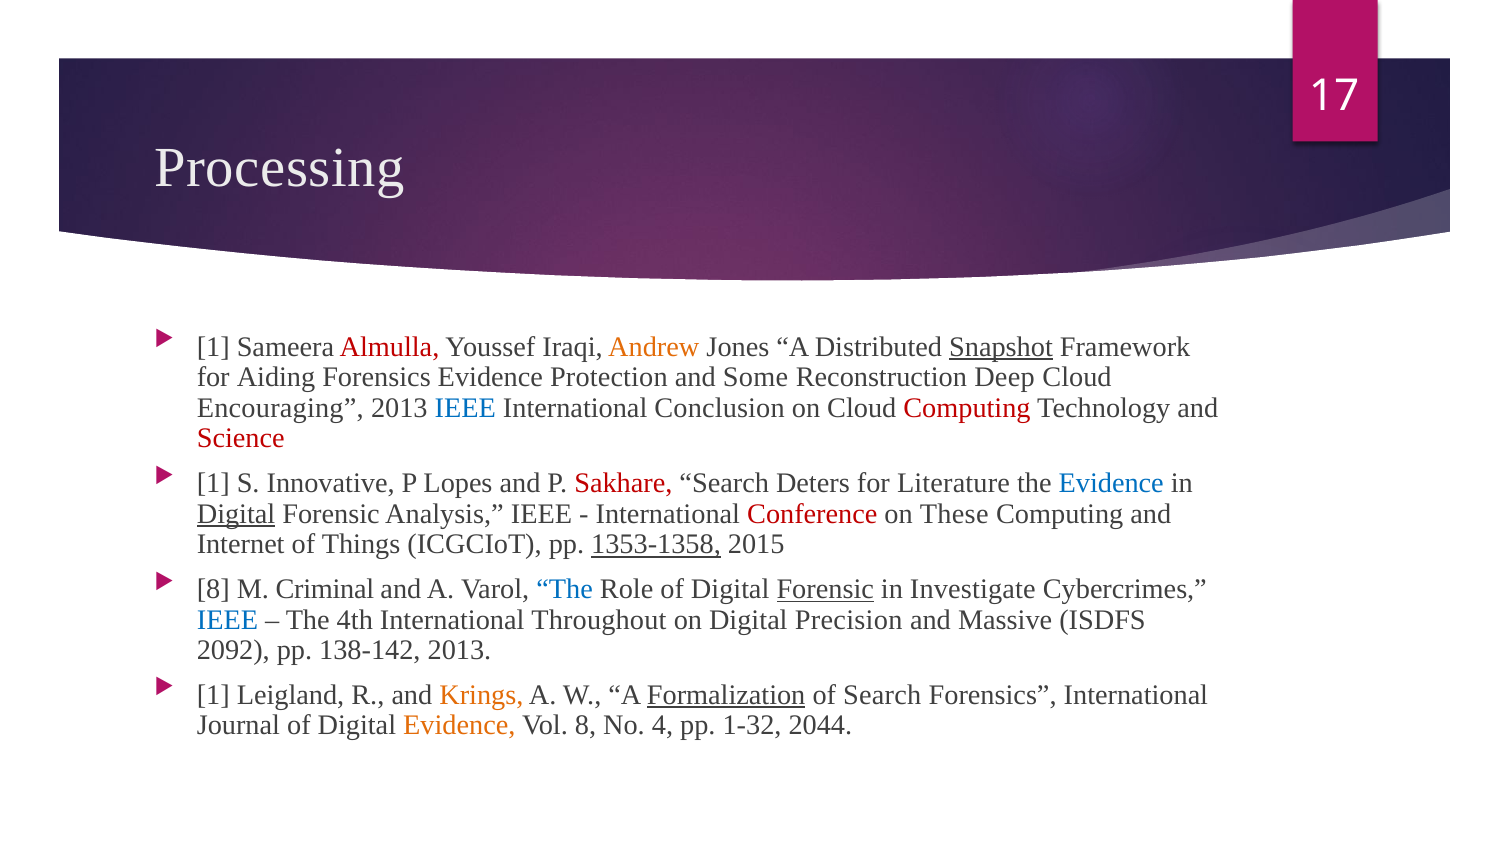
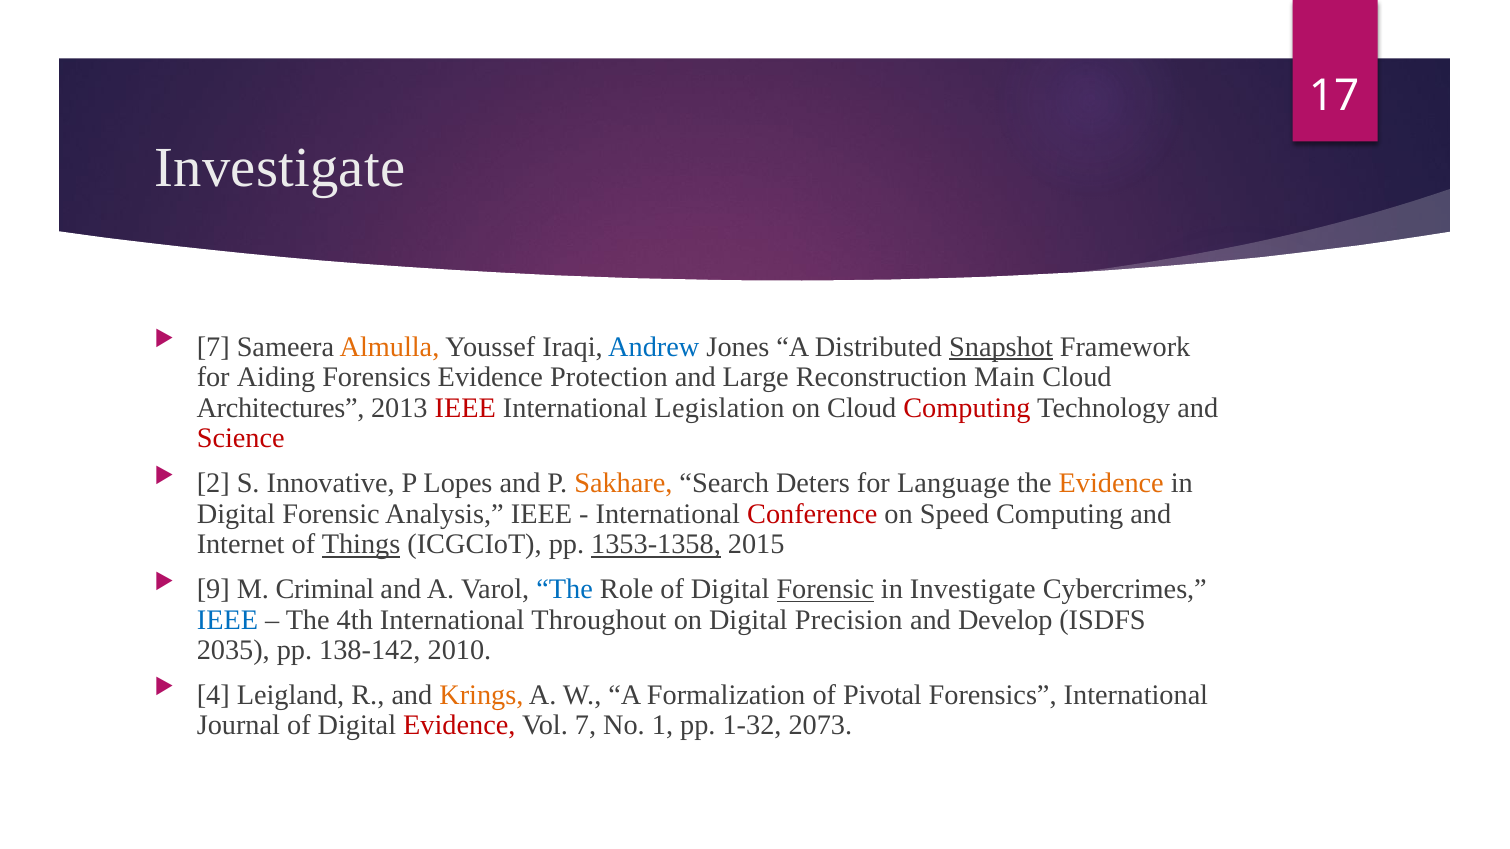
Processing: Processing -> Investigate (280, 168)
1: 1 -> 7 (213, 347)
Almulla colour: red -> orange (389, 347)
Andrew colour: orange -> blue (654, 347)
Some: Some -> Large (756, 378)
Deep: Deep -> Main (1005, 378)
Encouraging: Encouraging -> Architectures (281, 408)
IEEE colour: blue -> red (465, 408)
Conclusion: Conclusion -> Legislation (720, 408)
1: 1 -> 2 (213, 484)
Sakhare colour: red -> orange (623, 484)
Literature: Literature -> Language (953, 484)
Evidence colour: blue -> orange (1111, 484)
Digital underline: present -> none (236, 514)
These: These -> Speed (954, 514)
Things underline: none -> present (361, 545)
8: 8 -> 9 (213, 589)
Massive: Massive -> Develop (1005, 620)
2092: 2092 -> 2035 (233, 651)
138-142 2013: 2013 -> 2010 (459, 651)
1: 1 -> 4 (213, 695)
Formalization underline: present -> none (726, 695)
of Search: Search -> Pivotal (882, 695)
Evidence colour: orange -> red (459, 726)
Vol 8: 8 -> 7 (586, 726)
4: 4 -> 1 (662, 726)
2044: 2044 -> 2073 (820, 726)
